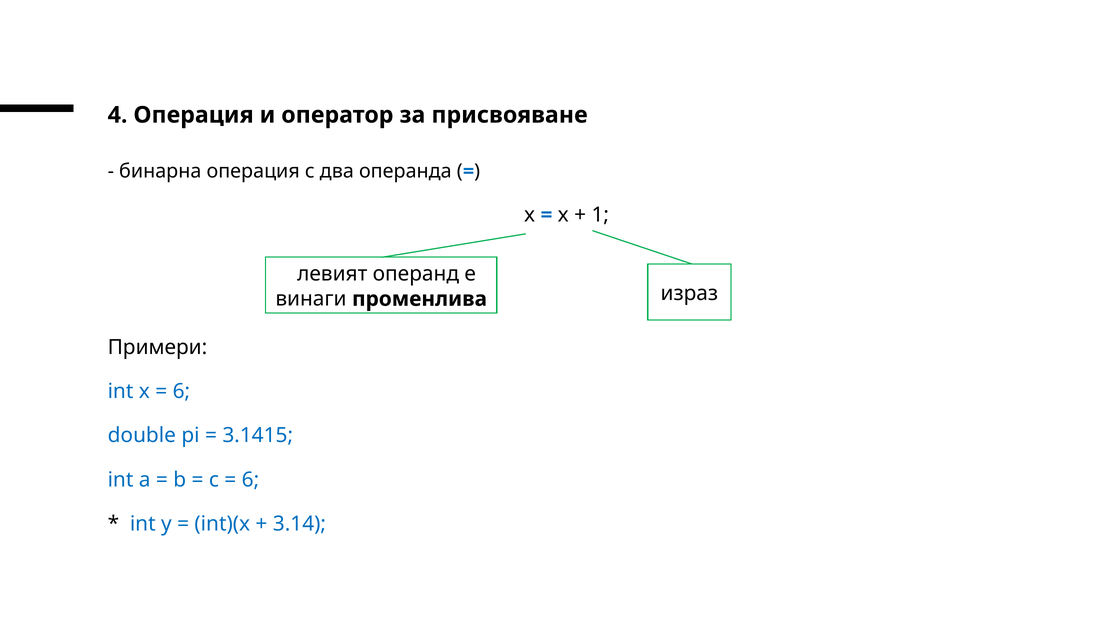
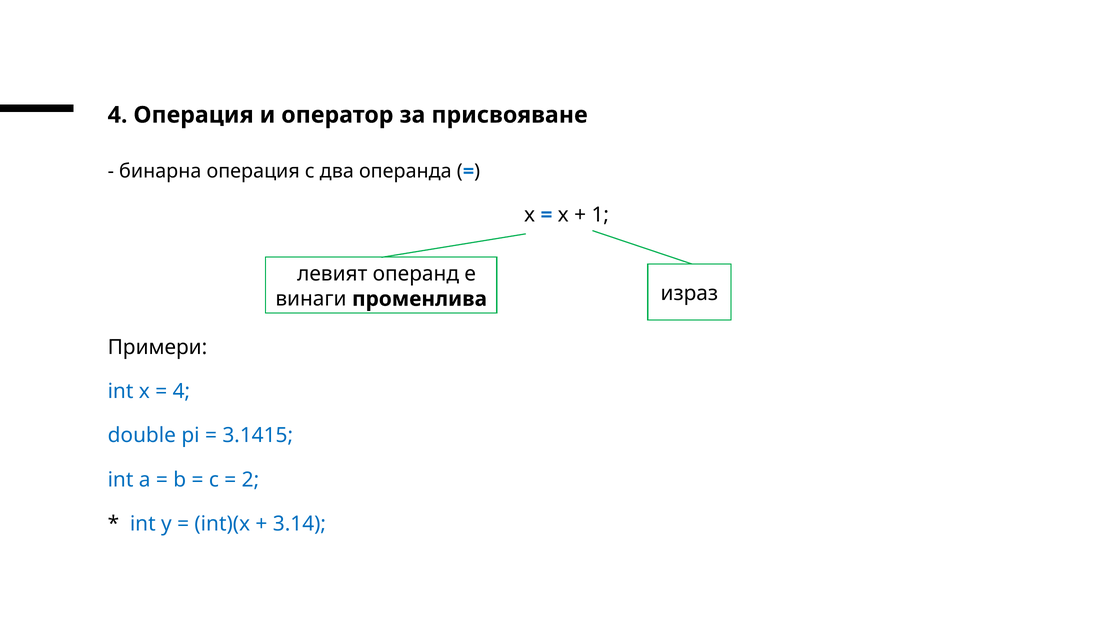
6: 6 -> 4 (181, 391)
6: 6 -> 2 (250, 480)
